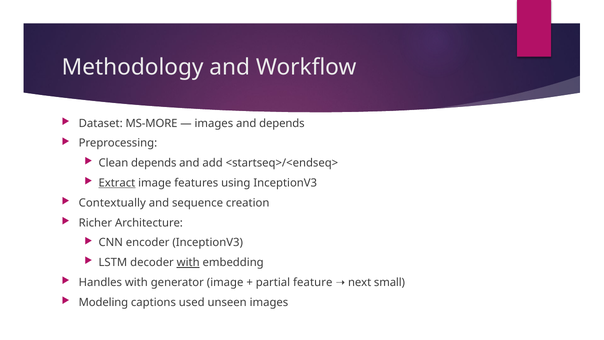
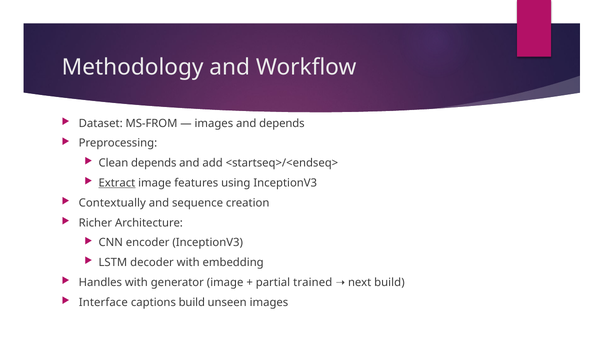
MS-MORE: MS-MORE -> MS-FROM (152, 123)
with underline: present -> none (188, 262)
feature: feature -> trained (313, 282)
next small: small -> build (389, 282)
Modeling: Modeling -> Interface (103, 302)
captions used: used -> build (192, 302)
